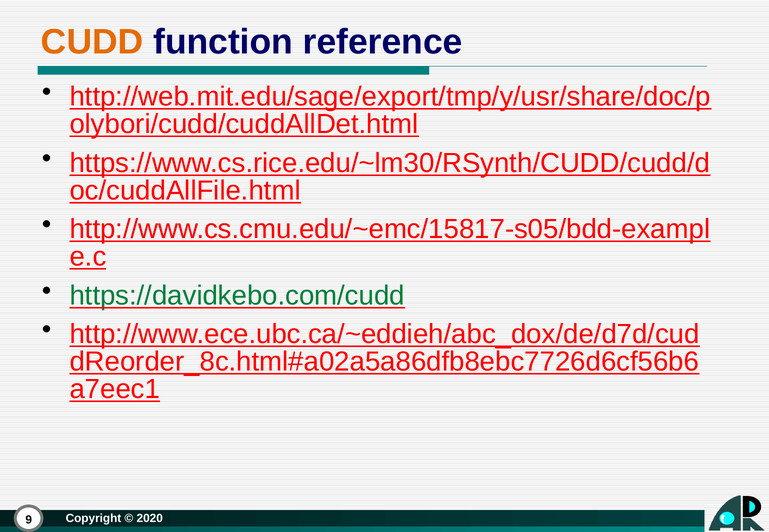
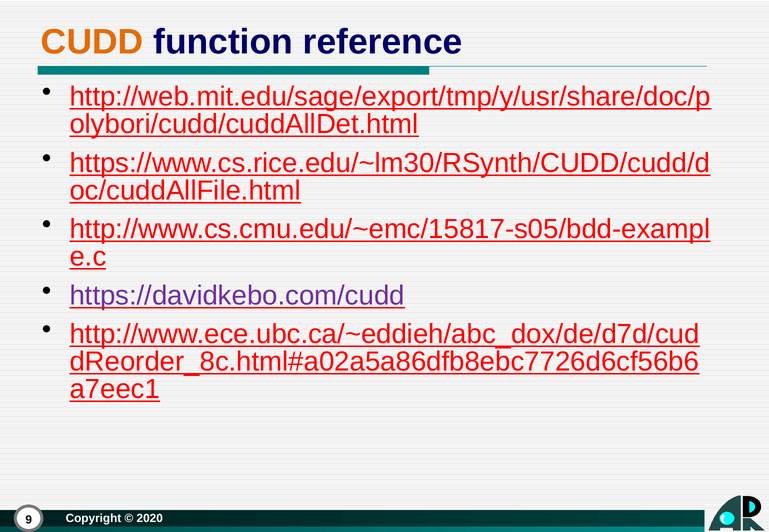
https://davidkebo.com/cudd colour: green -> purple (237, 296)
